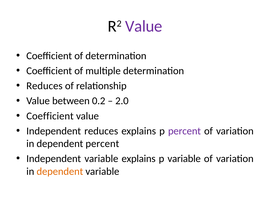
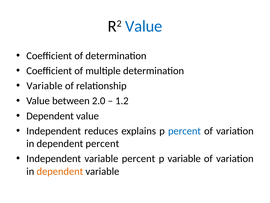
Value colour: purple -> blue (144, 26)
Reduces: Reduces -> Variable (44, 86)
0.2: 0.2 -> 2.0 (99, 101)
2.0: 2.0 -> 1.2 (122, 101)
Coefficient: Coefficient -> Dependent (50, 116)
percent colour: purple -> blue (184, 131)
variable explains: explains -> percent (138, 158)
